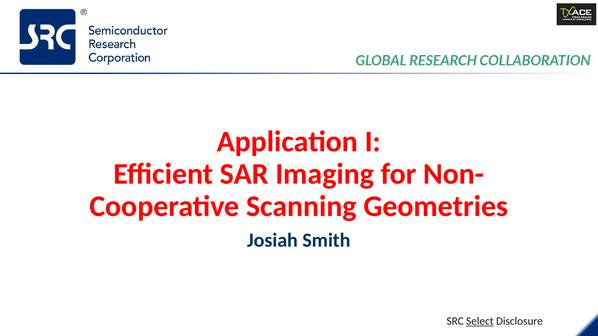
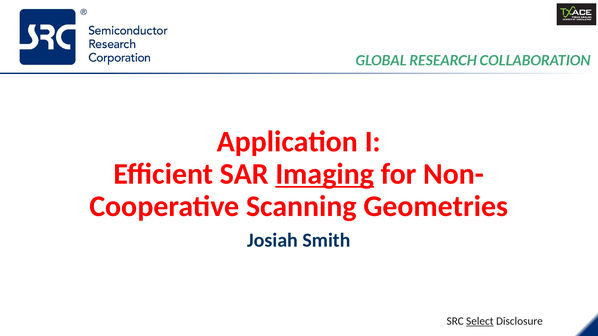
Imaging underline: none -> present (325, 174)
